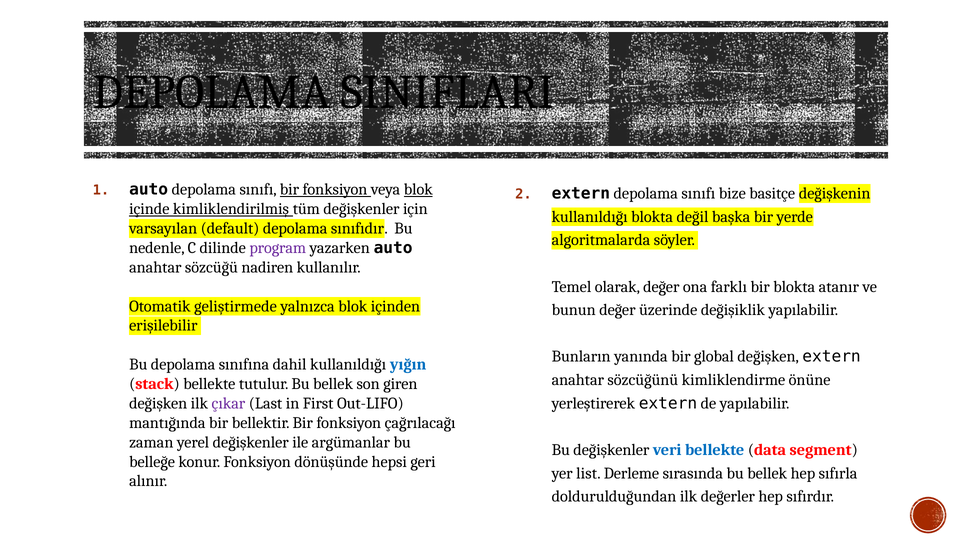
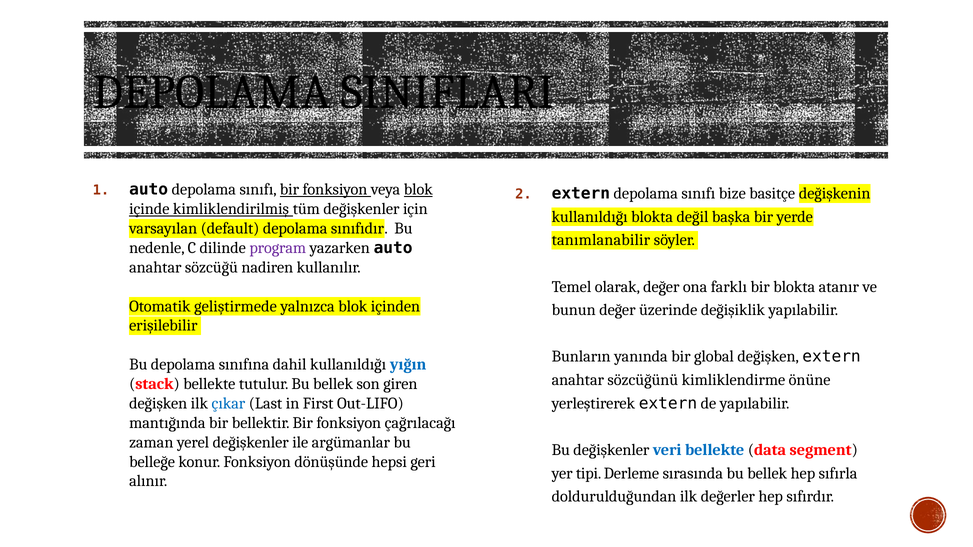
algoritmalarda: algoritmalarda -> tanımlanabilir (601, 240)
çıkar colour: purple -> blue (228, 404)
list: list -> tipi (589, 473)
